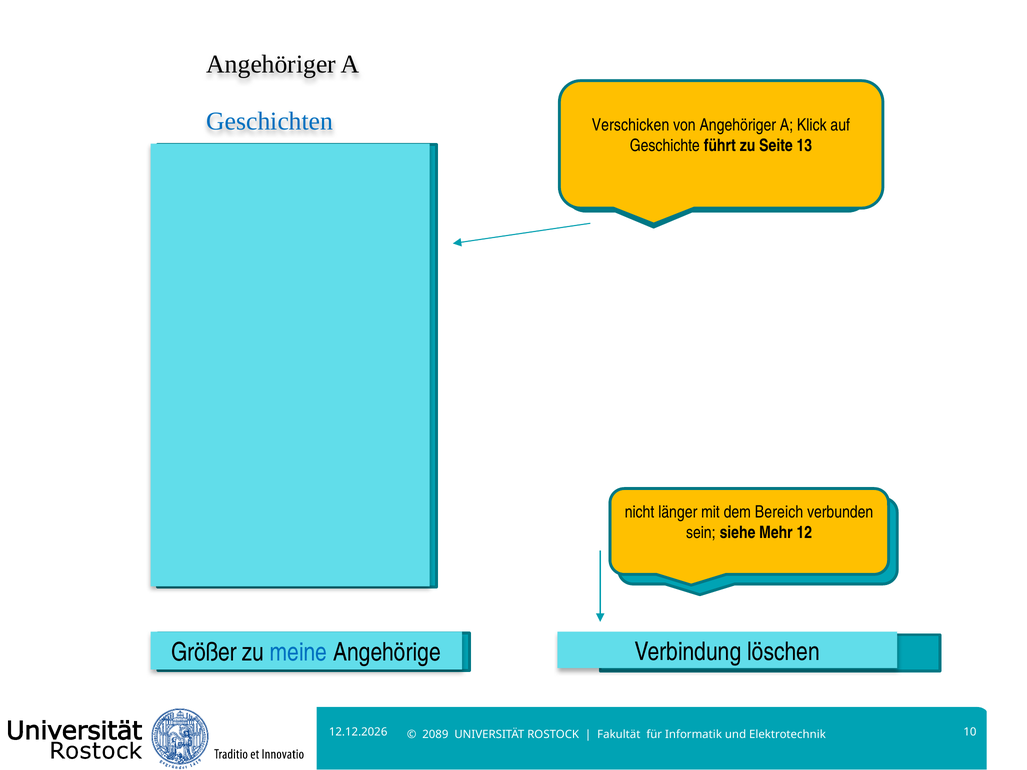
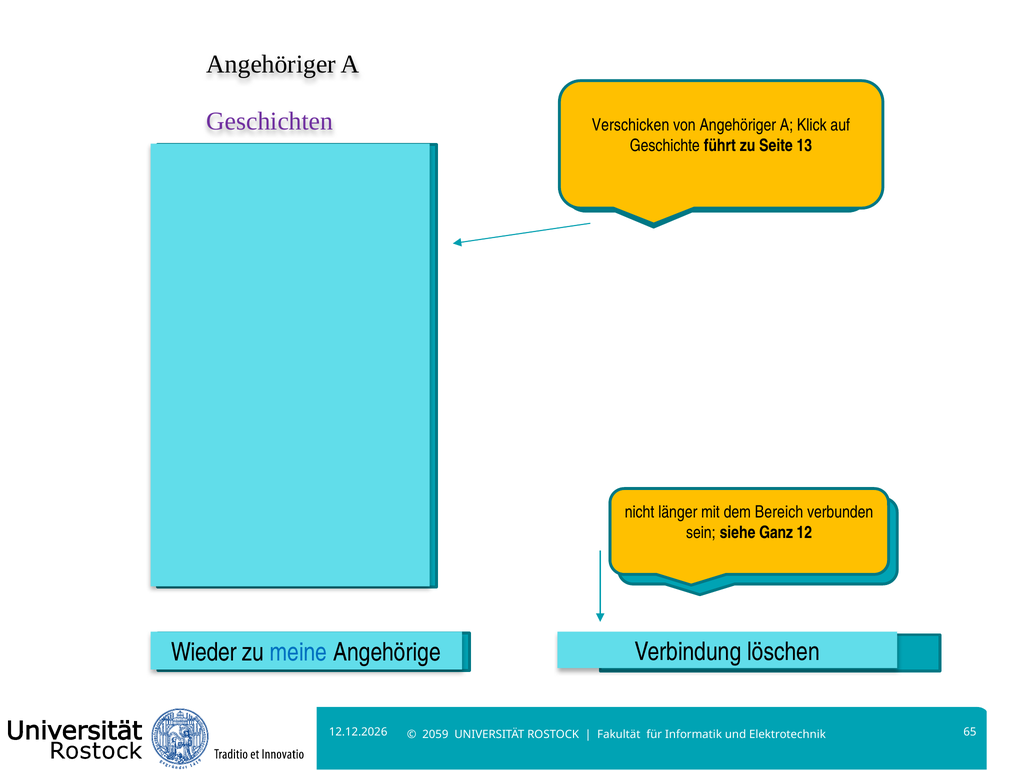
Geschichten colour: blue -> purple (270, 121)
Mehr: Mehr -> Ganz (776, 533)
Größer: Größer -> Wieder (204, 653)
10: 10 -> 65 (970, 732)
2089: 2089 -> 2059 (435, 735)
